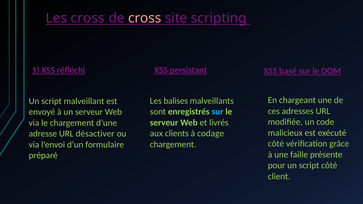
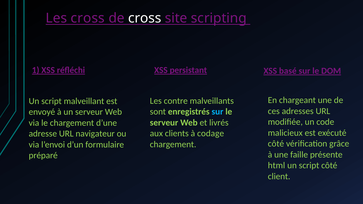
cross colour: pink -> white (145, 18)
balises: balises -> contre (176, 101)
désactiver: désactiver -> navigateur (95, 134)
pour: pour -> html (276, 166)
